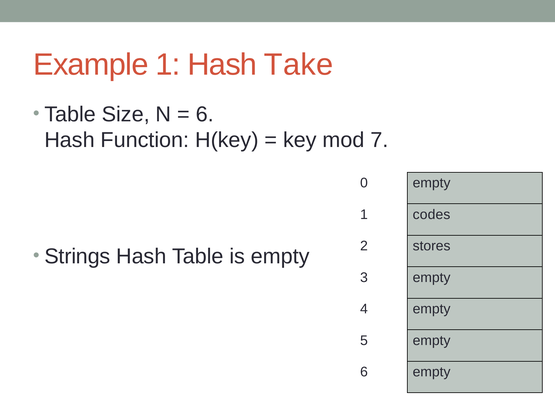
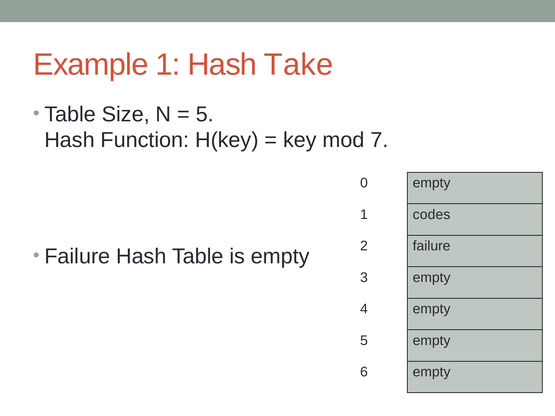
6: 6 -> 5 (205, 114)
2 stores: stores -> failure (432, 246)
Strings: Strings -> Failure (77, 257)
